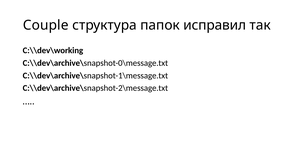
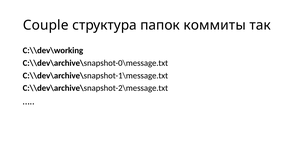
исправил: исправил -> коммиты (215, 25)
